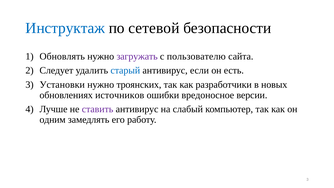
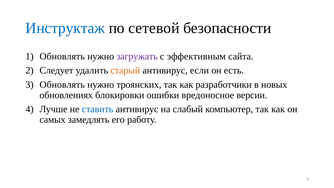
пользователю: пользователю -> эффективным (196, 56)
старый colour: blue -> orange (125, 70)
3 Установки: Установки -> Обновлять (62, 84)
источников: источников -> блокировки (120, 95)
ставить colour: purple -> blue (98, 109)
одним: одним -> самых (53, 120)
